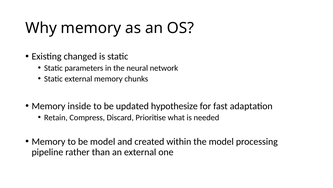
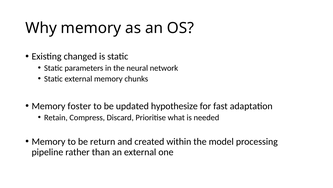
inside: inside -> foster (79, 106)
be model: model -> return (103, 141)
